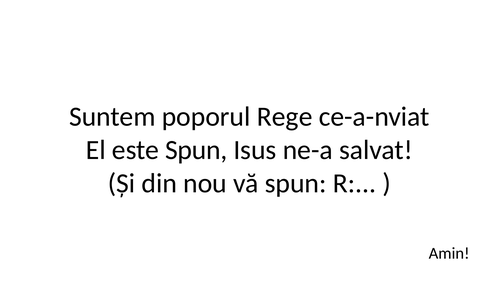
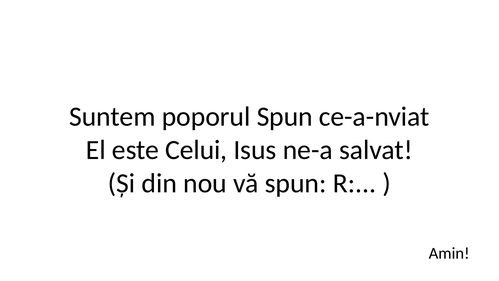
poporul Rege: Rege -> Spun (285, 116)
este Spun: Spun -> Celui (196, 150)
